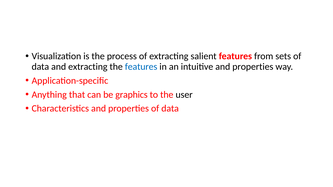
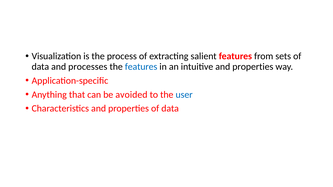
and extracting: extracting -> processes (88, 67)
graphics: graphics -> avoided (131, 95)
user colour: black -> blue (184, 95)
